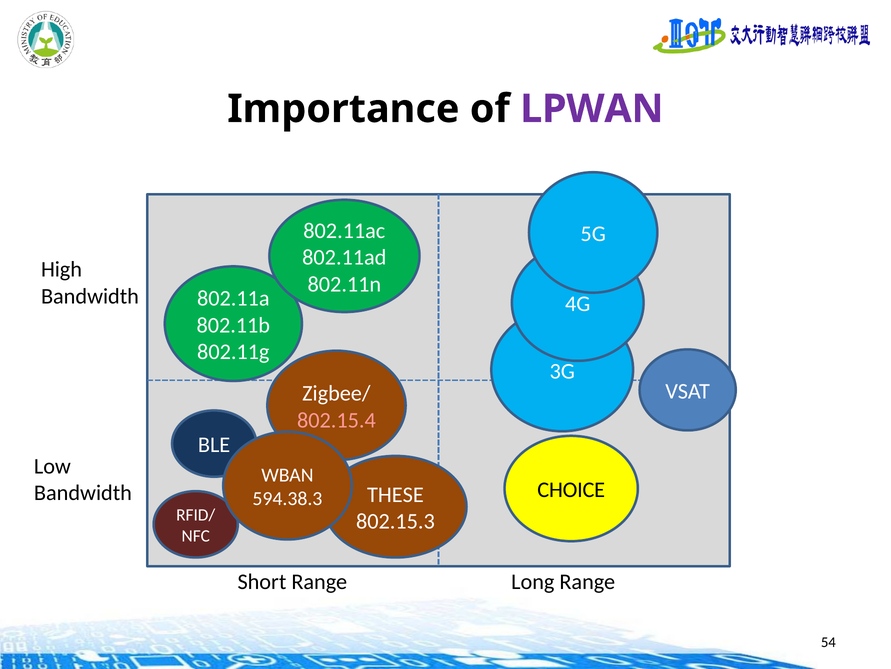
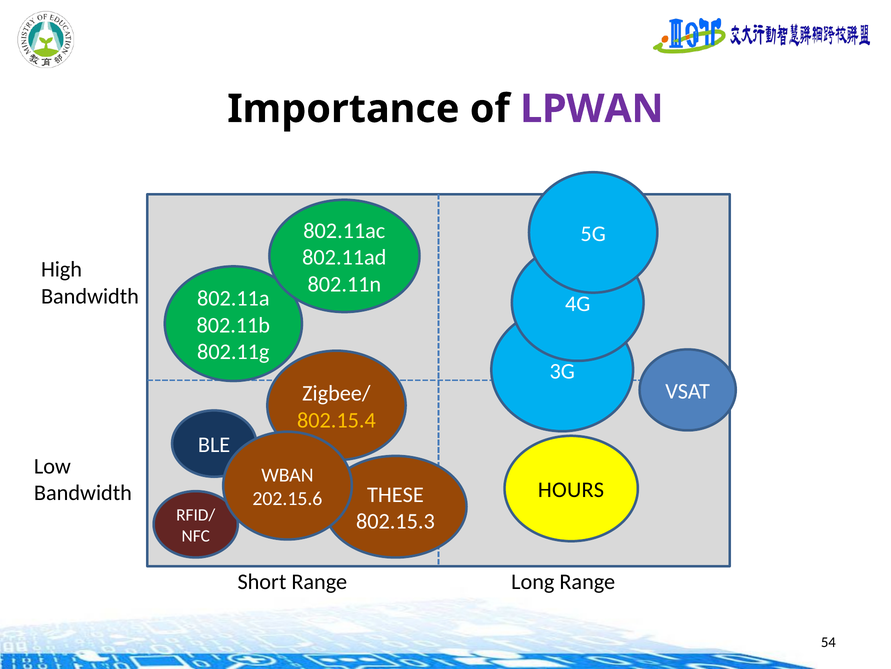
802.15.4 colour: pink -> yellow (336, 420)
CHOICE: CHOICE -> HOURS (571, 490)
594.38.3: 594.38.3 -> 202.15.6 (287, 498)
